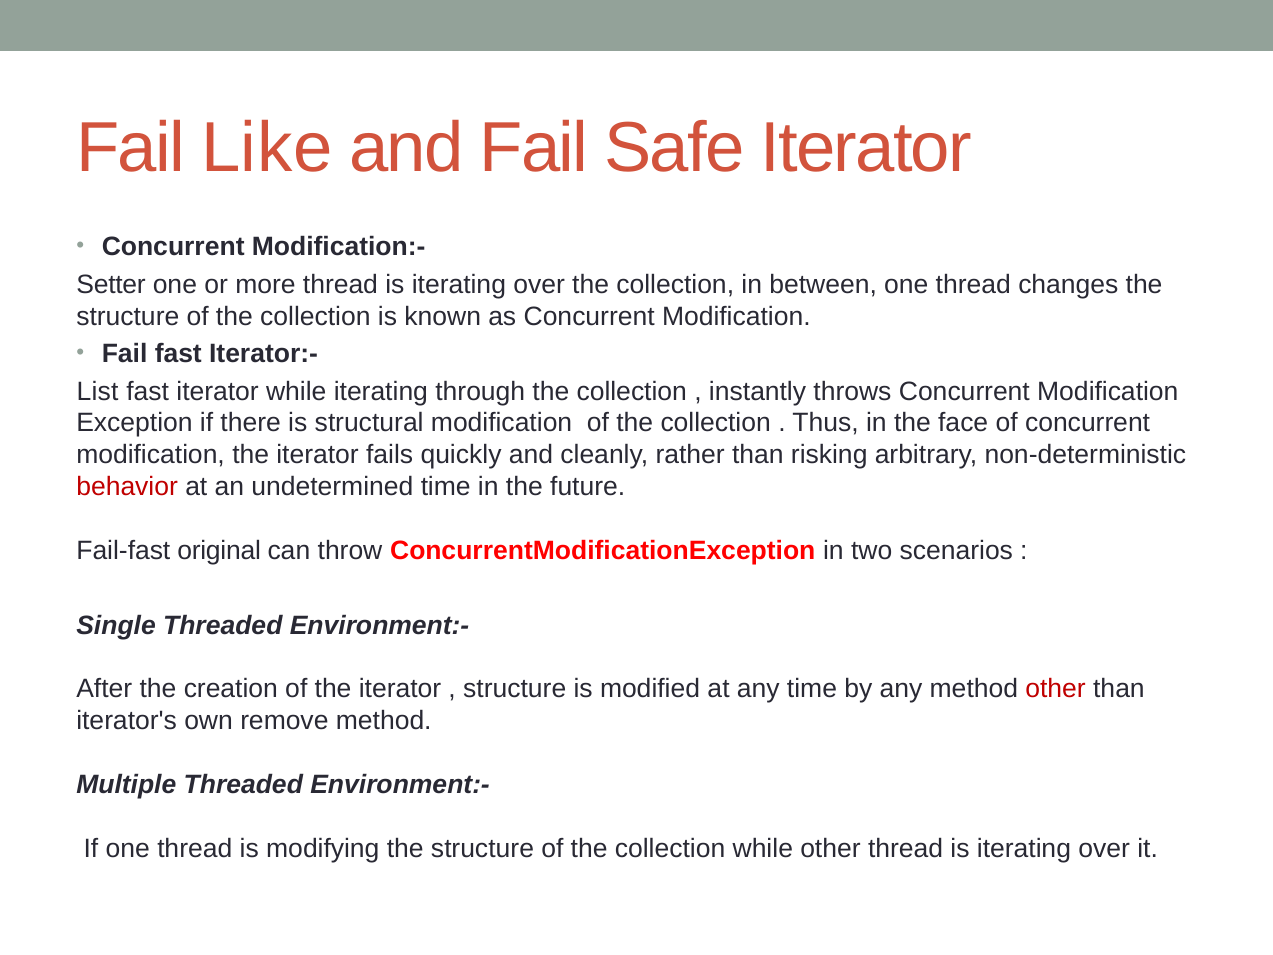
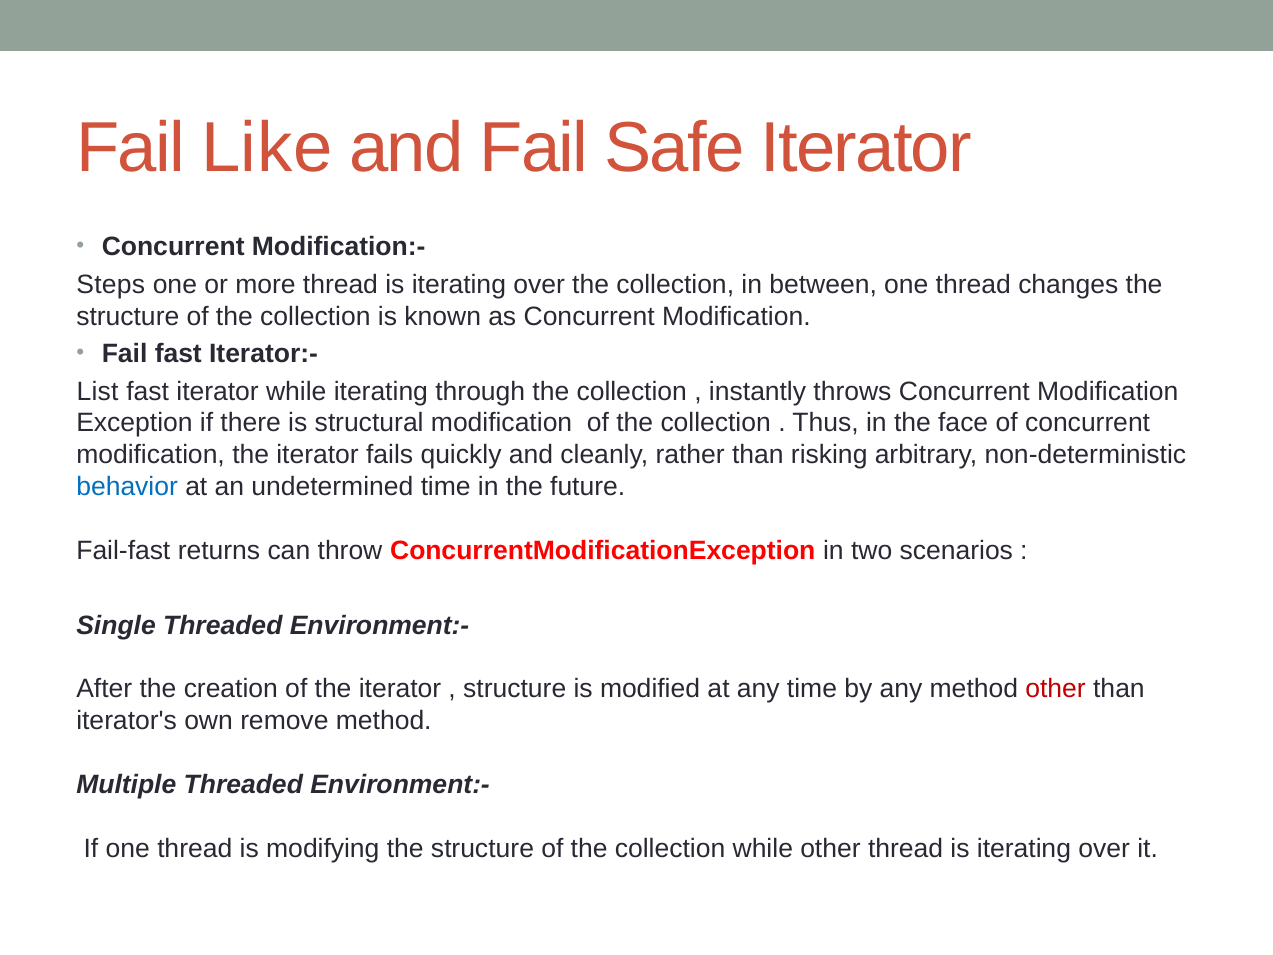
Setter: Setter -> Steps (111, 284)
behavior colour: red -> blue (127, 487)
original: original -> returns (219, 550)
